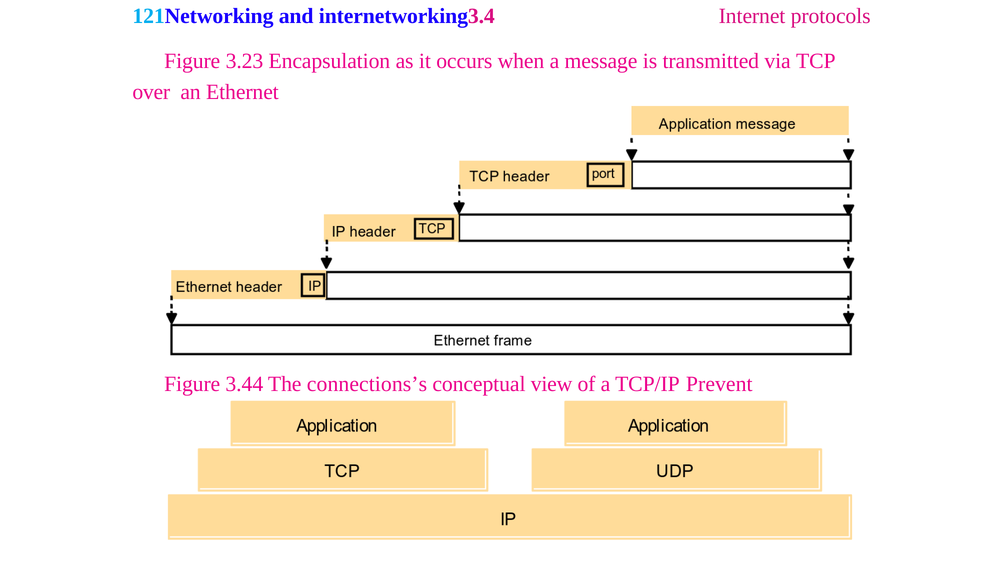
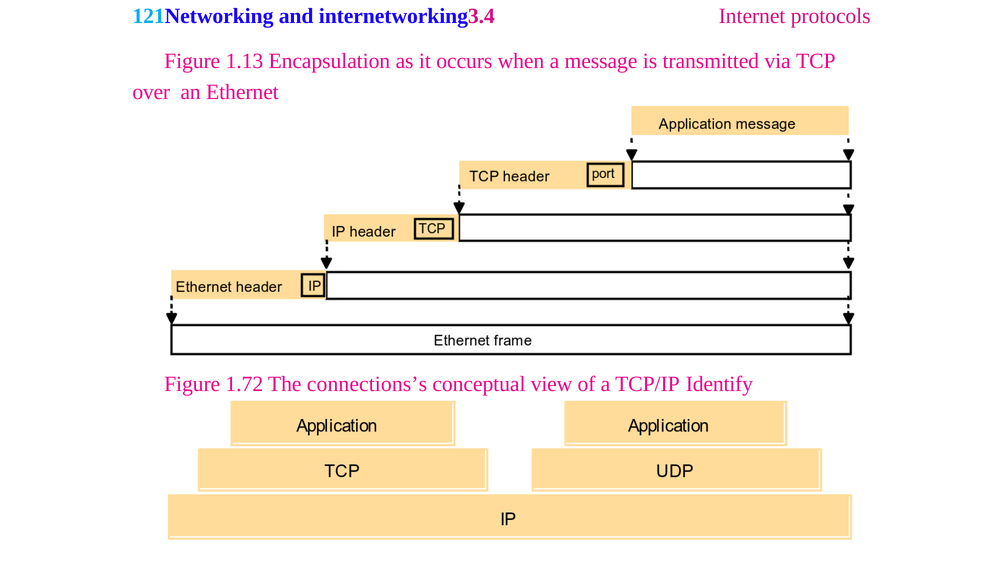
3.23: 3.23 -> 1.13 (244, 61)
3.44: 3.44 -> 1.72 (244, 384)
Prevent: Prevent -> Identify (719, 384)
